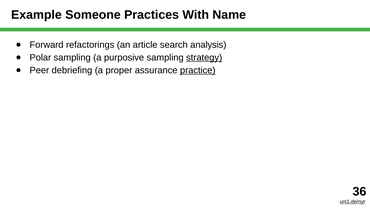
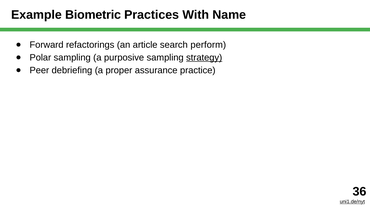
Someone: Someone -> Biometric (93, 15)
analysis: analysis -> perform (208, 45)
practice underline: present -> none (198, 70)
